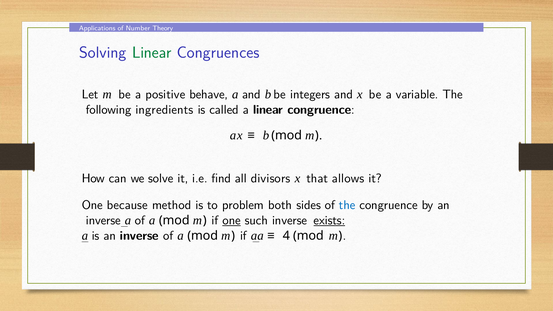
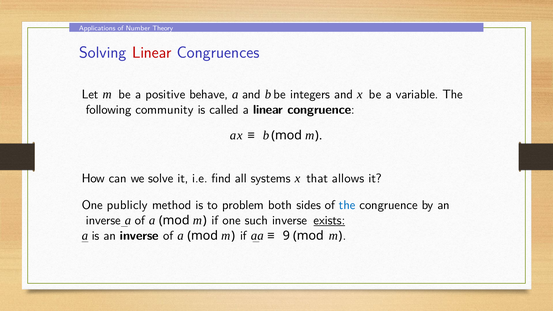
Linear colour: green -> red (152, 53)
ingredients: ingredients -> community (164, 110)
divisors: divisors -> systems (271, 178)
because: because -> publicly (127, 205)
one underline: present -> none (232, 220)
4: 4 -> 9 (286, 236)
